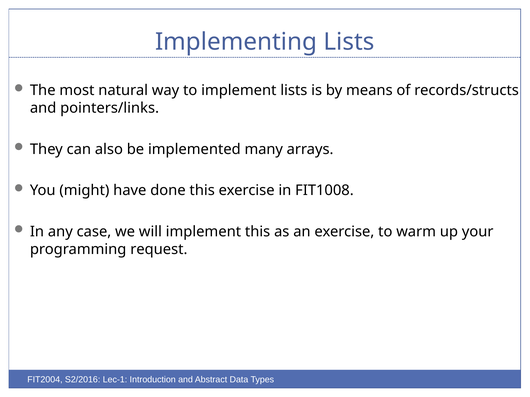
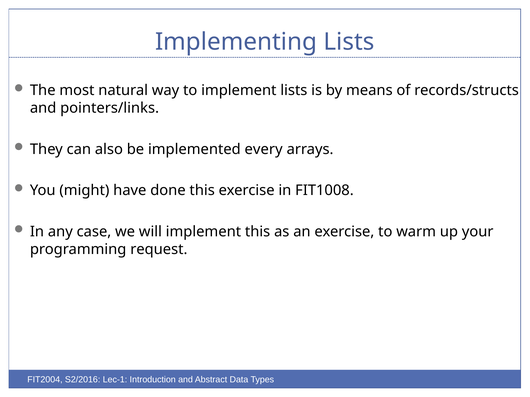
many: many -> every (264, 149)
